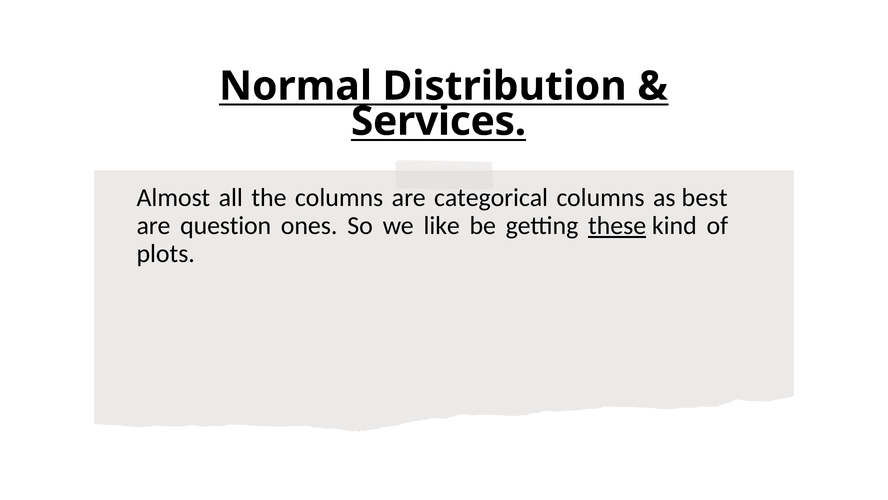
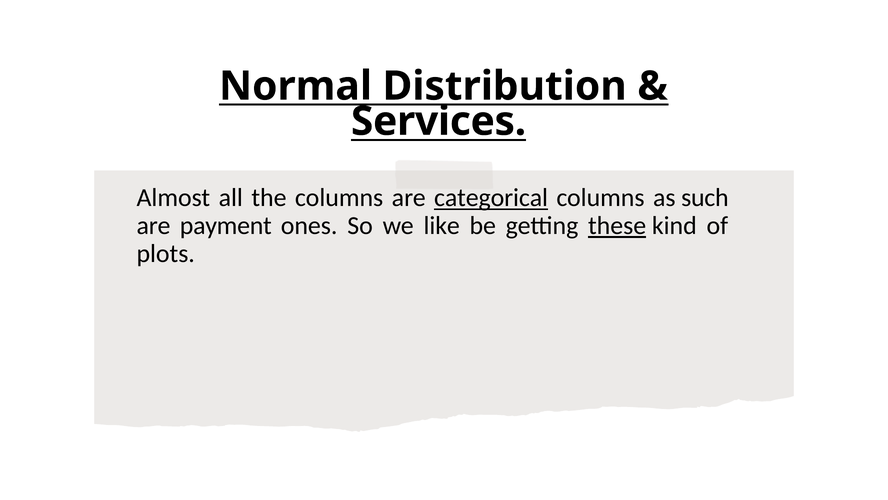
categorical underline: none -> present (491, 198)
best: best -> such (705, 198)
question: question -> payment (226, 226)
